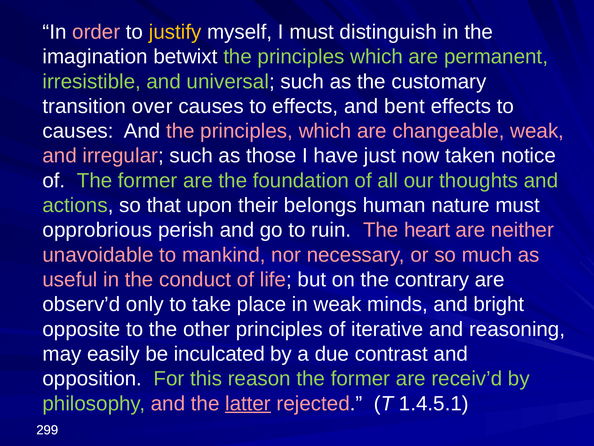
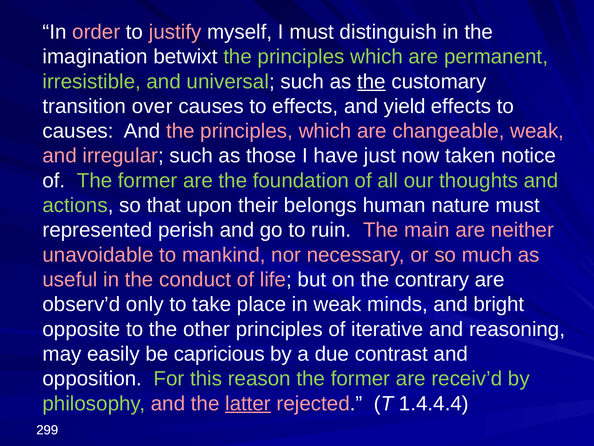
justify colour: yellow -> pink (175, 32)
the underline: none -> present (372, 81)
bent: bent -> yield (405, 106)
opprobrious: opprobrious -> represented (97, 230)
heart: heart -> main (427, 230)
inculcated: inculcated -> capricious (219, 354)
1.4.5.1: 1.4.5.1 -> 1.4.4.4 (434, 403)
